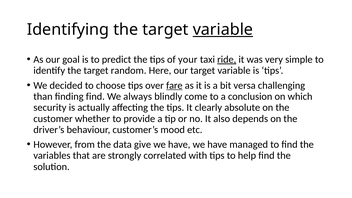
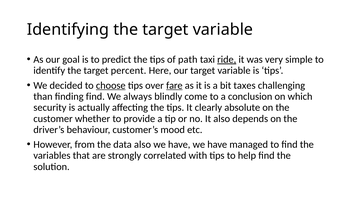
variable underline: present -> none (223, 30)
your: your -> path (188, 60)
random: random -> percent (129, 71)
choose underline: none -> present (111, 85)
versa: versa -> taxes (245, 85)
data give: give -> also (143, 144)
